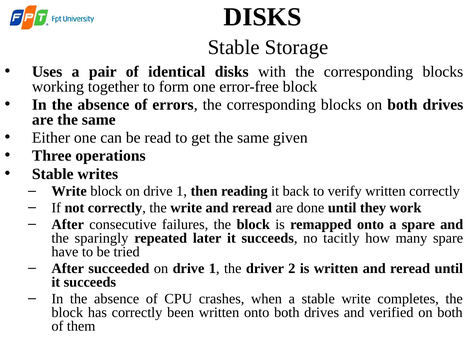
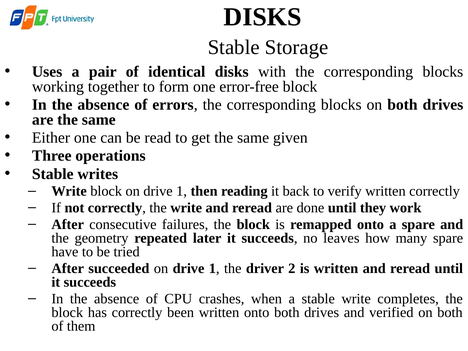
sparingly: sparingly -> geometry (102, 238)
tacitly: tacitly -> leaves (341, 238)
